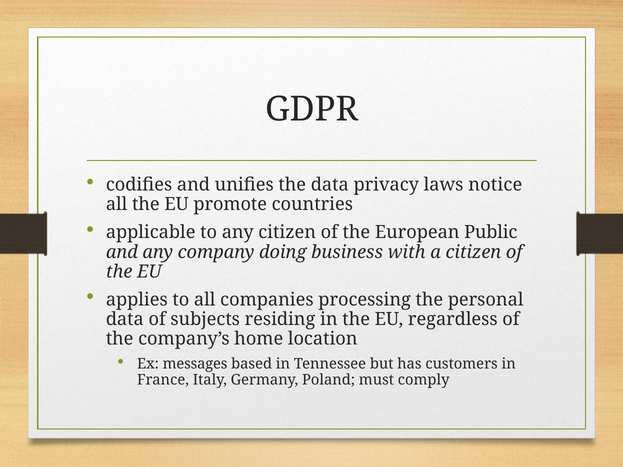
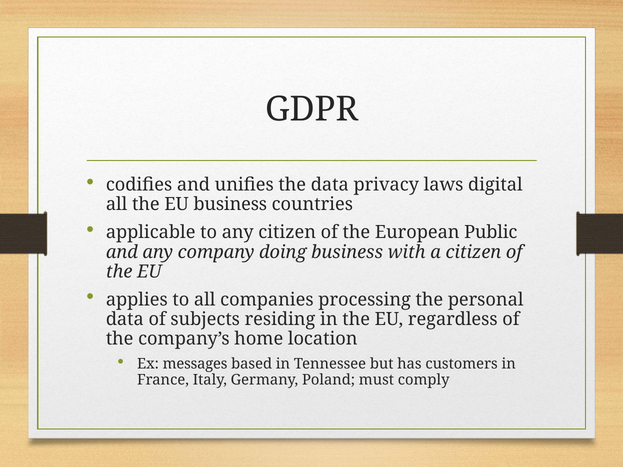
notice: notice -> digital (495, 185)
EU promote: promote -> business (230, 205)
